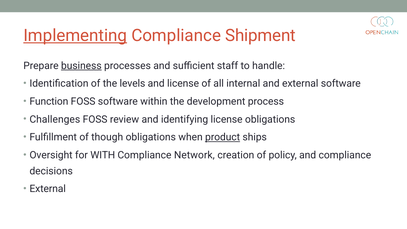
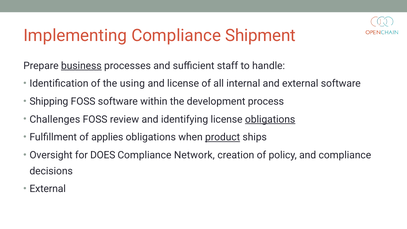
Implementing underline: present -> none (75, 36)
levels: levels -> using (132, 84)
Function: Function -> Shipping (49, 101)
obligations underline: none -> present (270, 119)
though: though -> applies (107, 137)
WITH: WITH -> DOES (103, 155)
